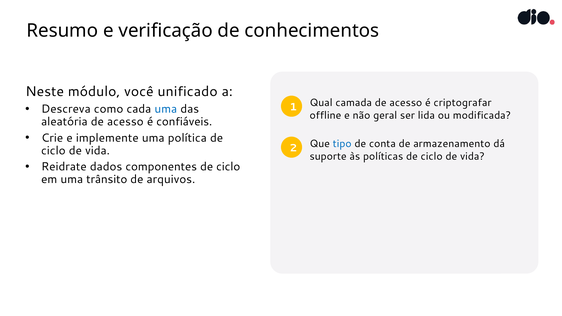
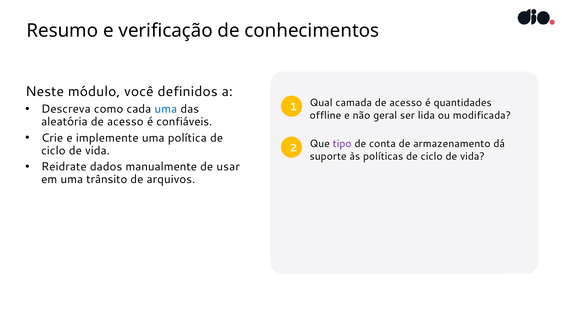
unificado: unificado -> definidos (188, 92)
criptografar: criptografar -> quantidades (463, 103)
tipo colour: blue -> purple (342, 144)
componentes: componentes -> manualmente (161, 167)
ciclo: ciclo -> usar (228, 167)
